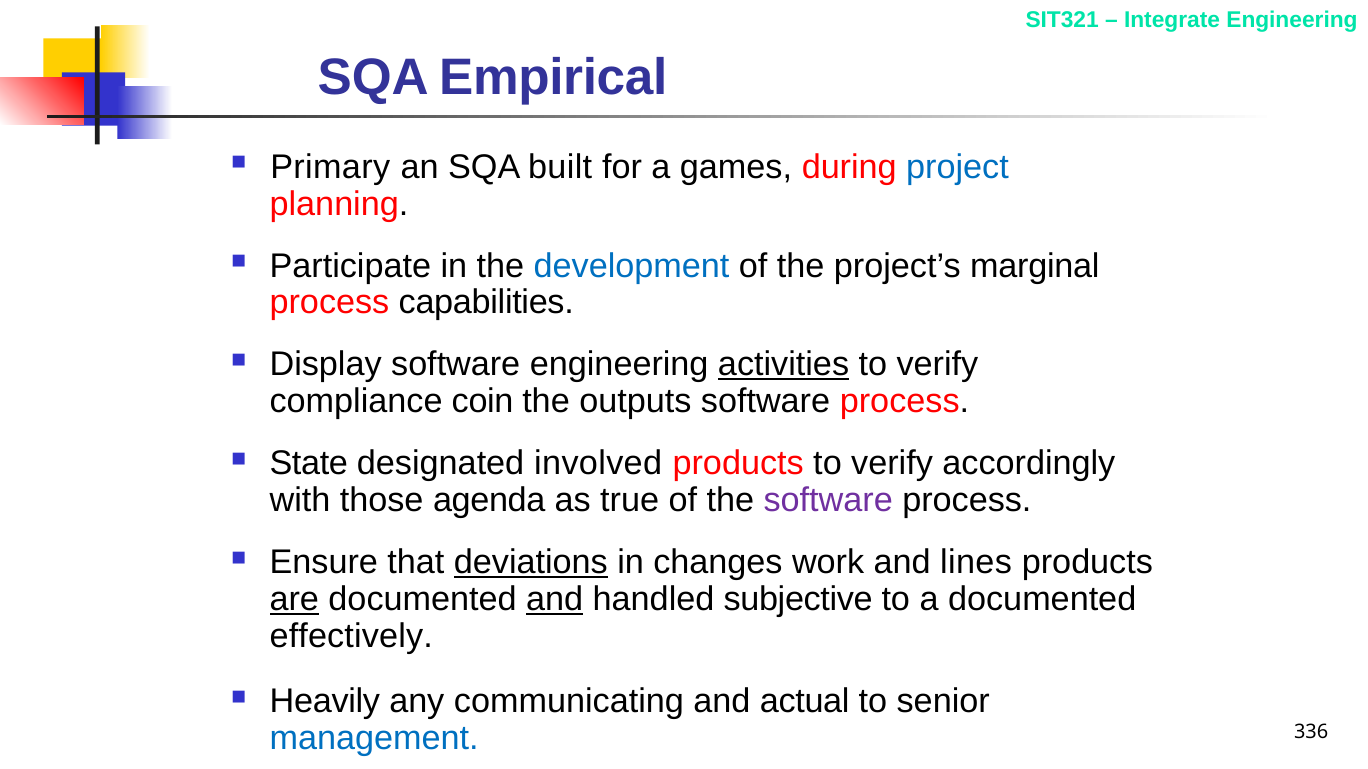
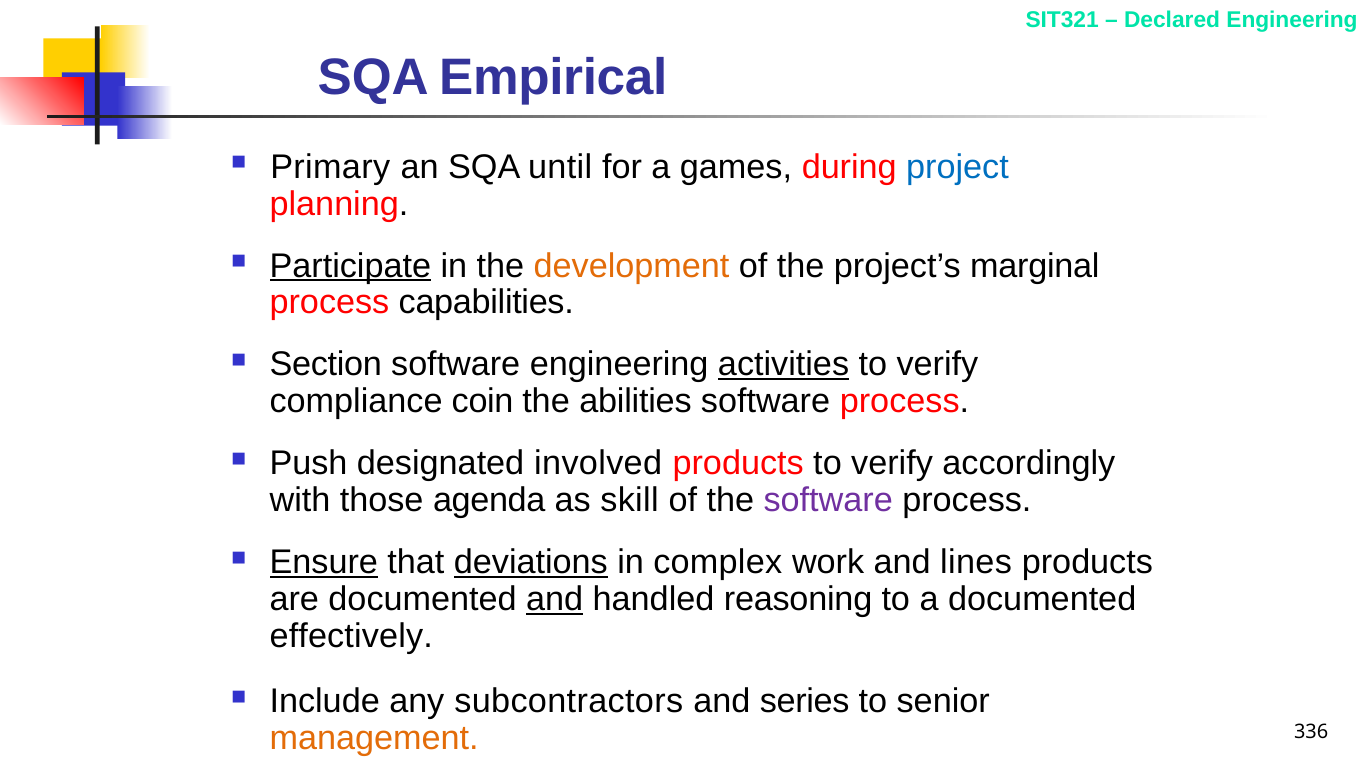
Integrate: Integrate -> Declared (1172, 20)
built: built -> until (560, 167)
Participate underline: none -> present (350, 266)
development colour: blue -> orange (632, 266)
Display: Display -> Section (326, 365)
outputs: outputs -> abilities (635, 402)
State: State -> Push (309, 464)
true: true -> skill (630, 501)
Ensure underline: none -> present (324, 563)
changes: changes -> complex (718, 563)
are underline: present -> none (294, 600)
subjective: subjective -> reasoning (798, 600)
Heavily: Heavily -> Include (325, 702)
communicating: communicating -> subcontractors (569, 702)
actual: actual -> series (805, 702)
management colour: blue -> orange (374, 739)
